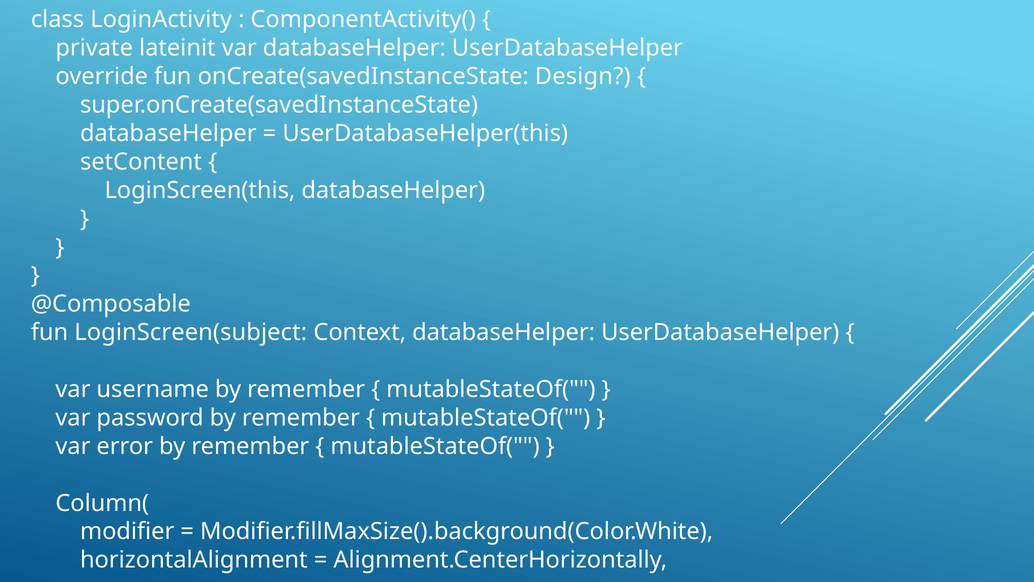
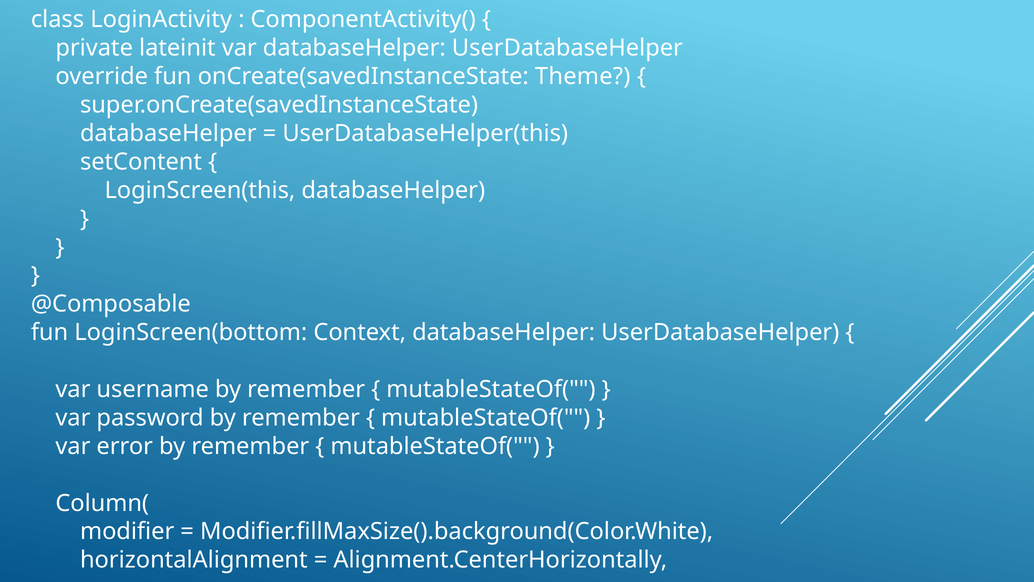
Design: Design -> Theme (583, 77)
LoginScreen(subject: LoginScreen(subject -> LoginScreen(bottom (191, 332)
